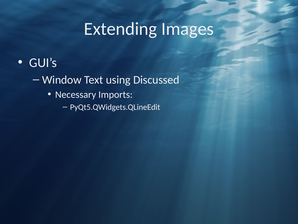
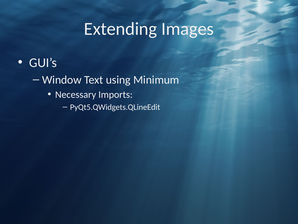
Discussed: Discussed -> Minimum (156, 80)
